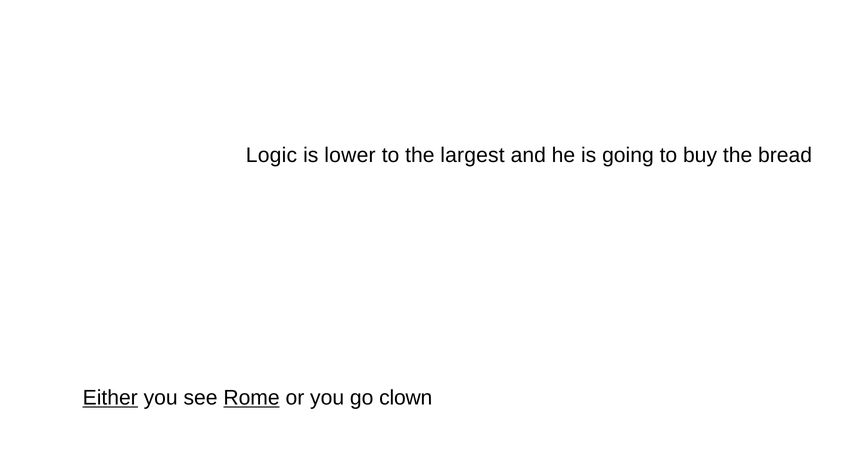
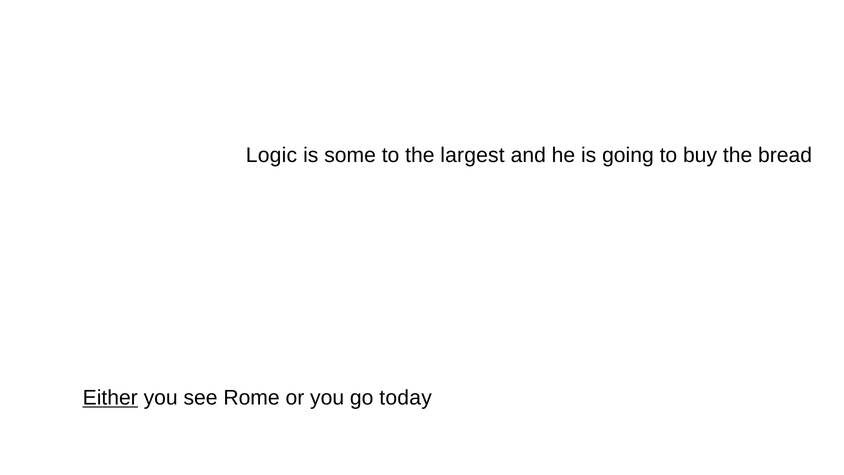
lower: lower -> some (350, 155)
Rome underline: present -> none (252, 398)
clown: clown -> today (406, 398)
